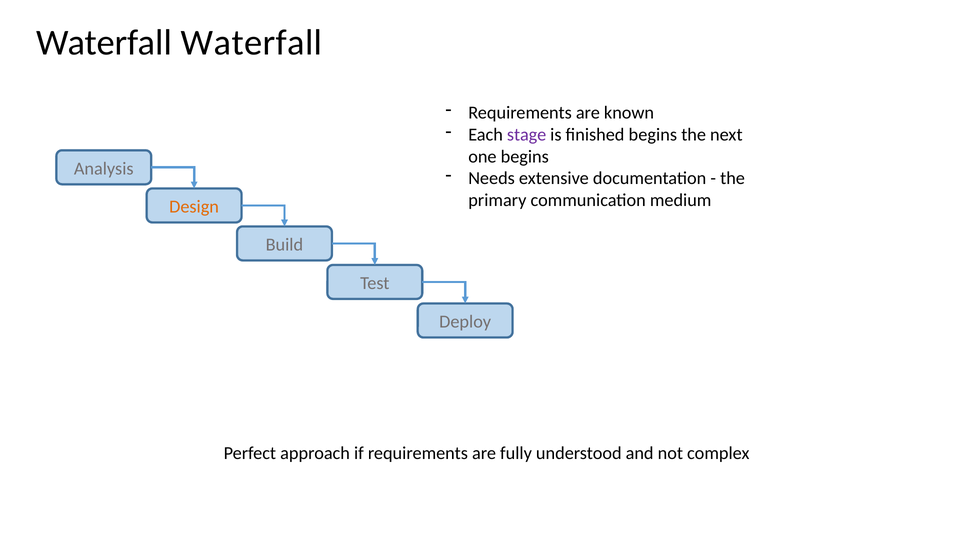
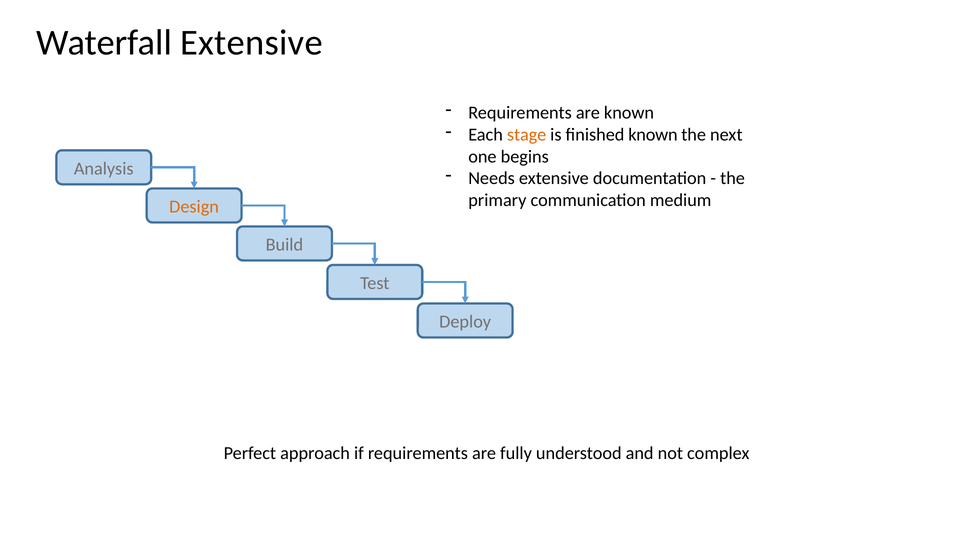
Waterfall Waterfall: Waterfall -> Extensive (252, 43)
stage colour: purple -> orange (527, 135)
finished begins: begins -> known (653, 135)
